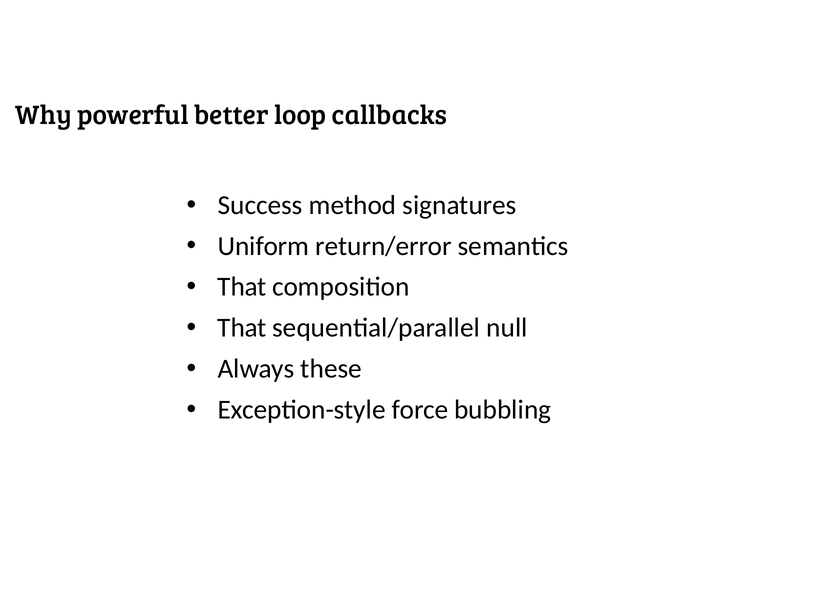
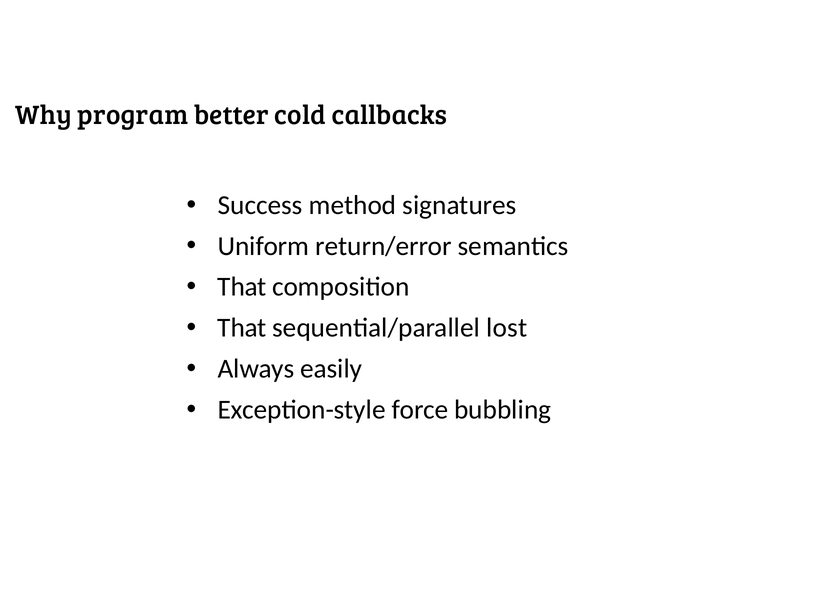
powerful: powerful -> program (133, 115)
loop: loop -> cold (300, 115)
null: null -> lost (507, 328)
these: these -> easily (331, 369)
